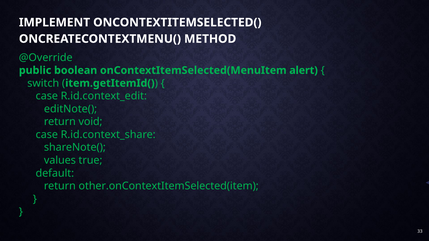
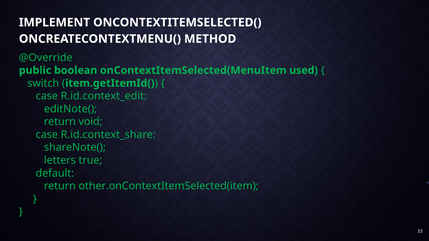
alert: alert -> used (304, 70)
values: values -> letters (60, 161)
